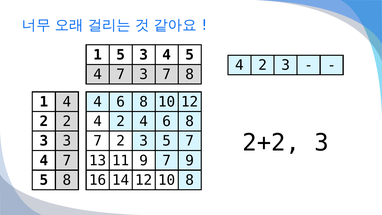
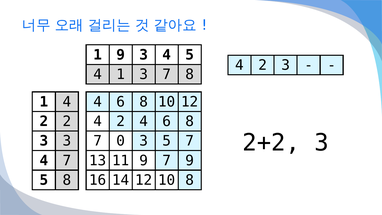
1 5: 5 -> 9 (121, 55)
7: 7 -> 1 (121, 74)
7 2: 2 -> 0 (121, 141)
